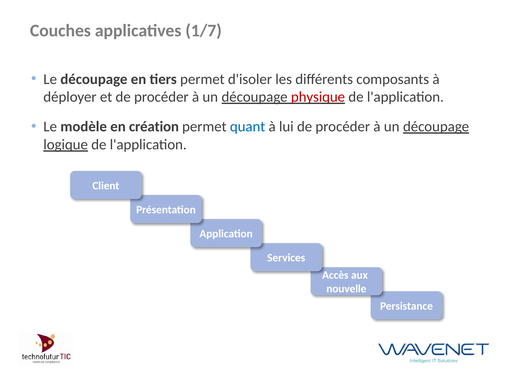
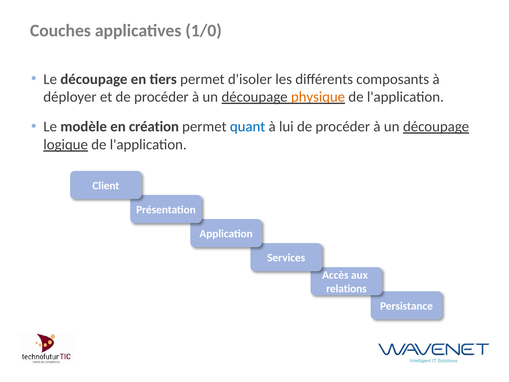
1/7: 1/7 -> 1/0 (204, 31)
physique colour: red -> orange (318, 97)
nouvelle: nouvelle -> relations (346, 289)
